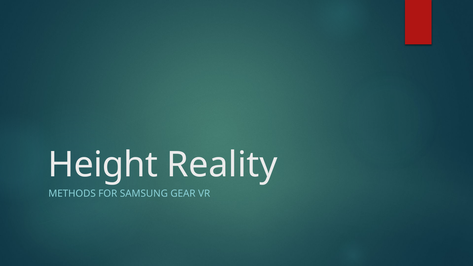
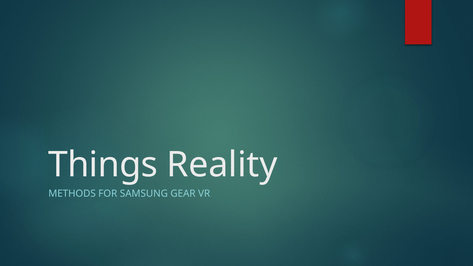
Height: Height -> Things (103, 165)
